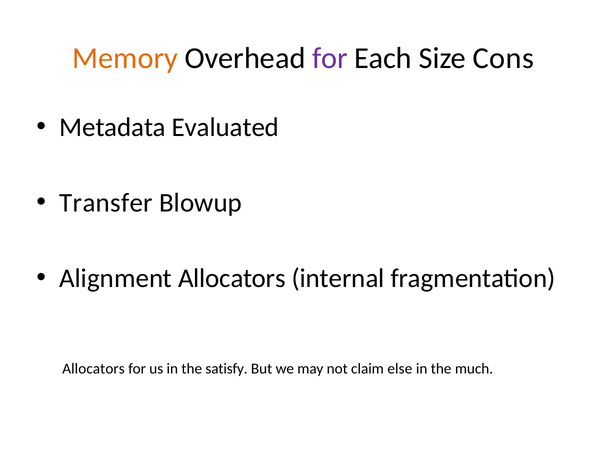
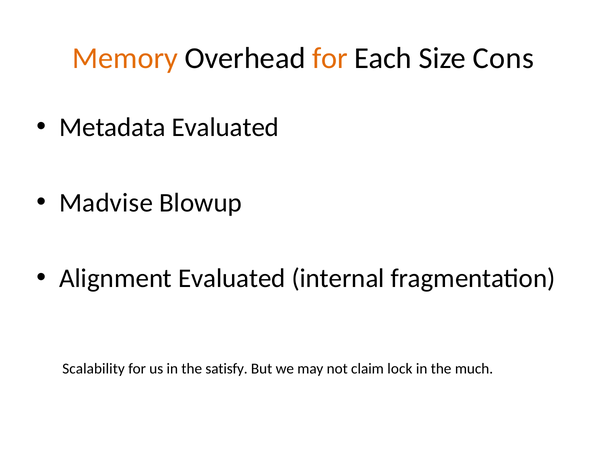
for colour: purple -> orange (330, 58)
Transfer: Transfer -> Madvise (106, 203)
Alignment Allocators: Allocators -> Evaluated (232, 279)
Allocators: Allocators -> Scalability (94, 369)
else: else -> lock (400, 369)
